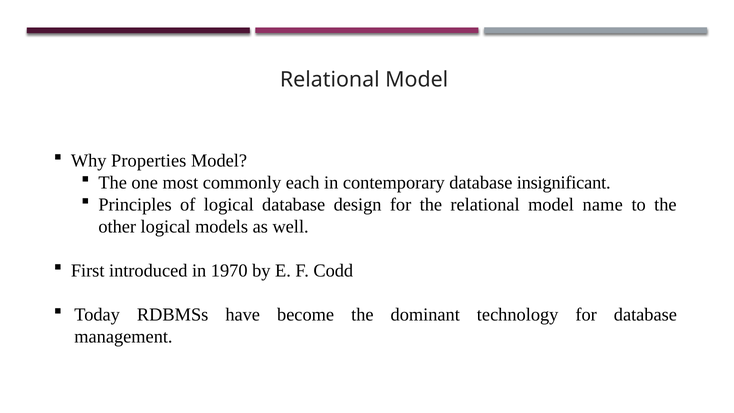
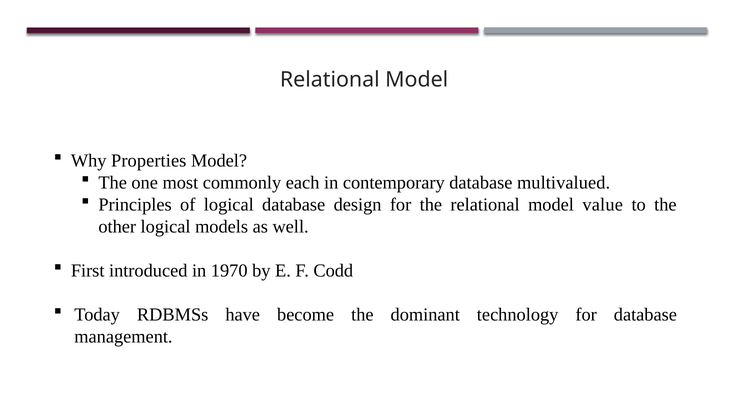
insignificant: insignificant -> multivalued (564, 183)
name: name -> value (603, 205)
